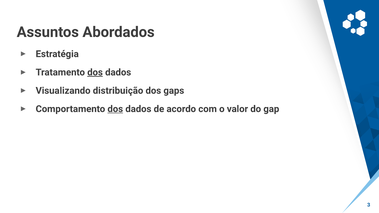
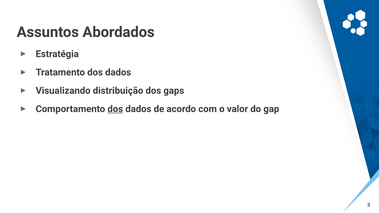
dos underline: present -> none (95, 72)
